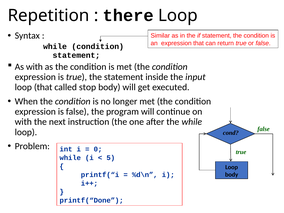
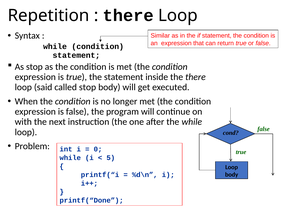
As with: with -> stop (34, 67)
the input: input -> there (195, 77)
loop that: that -> said (43, 87)
